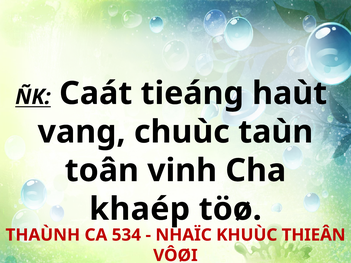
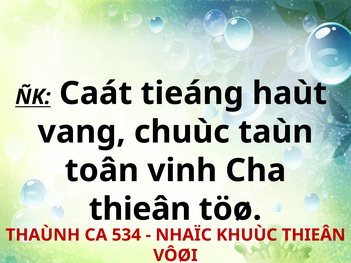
khaép: khaép -> thieân (140, 209)
